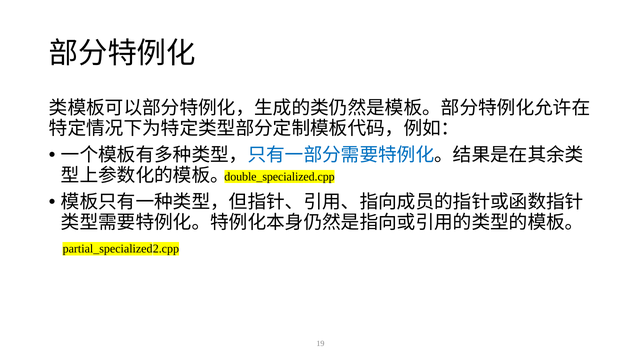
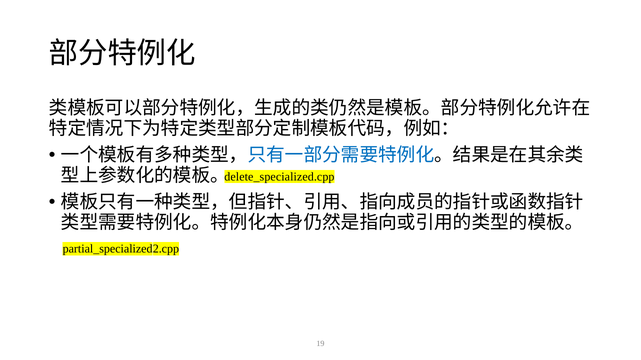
double_specialized.cpp: double_specialized.cpp -> delete_specialized.cpp (279, 177)
